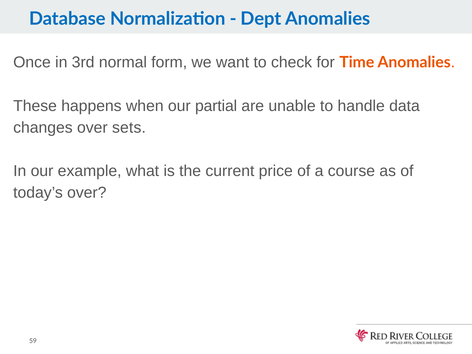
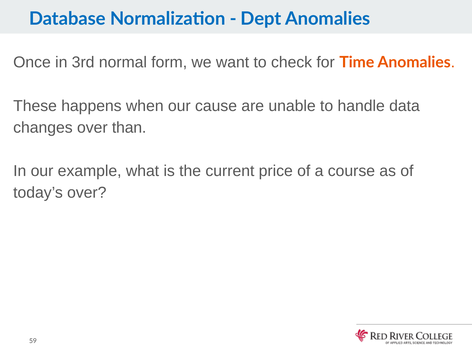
partial: partial -> cause (216, 106)
sets: sets -> than (129, 128)
